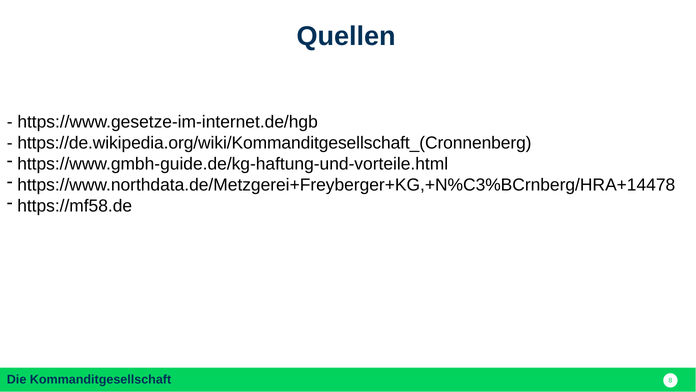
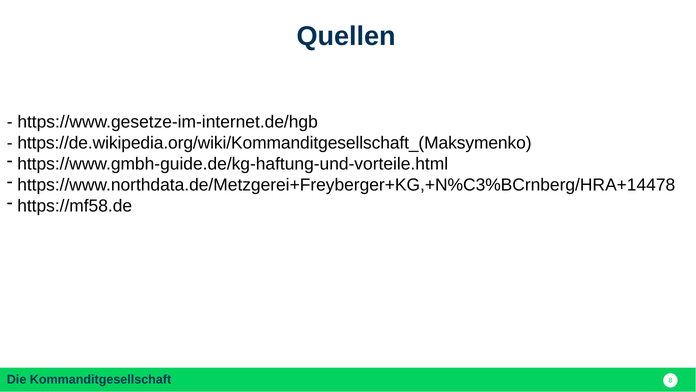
https://de.wikipedia.org/wiki/Kommanditgesellschaft_(Cronnenberg: https://de.wikipedia.org/wiki/Kommanditgesellschaft_(Cronnenberg -> https://de.wikipedia.org/wiki/Kommanditgesellschaft_(Maksymenko (274, 143)
